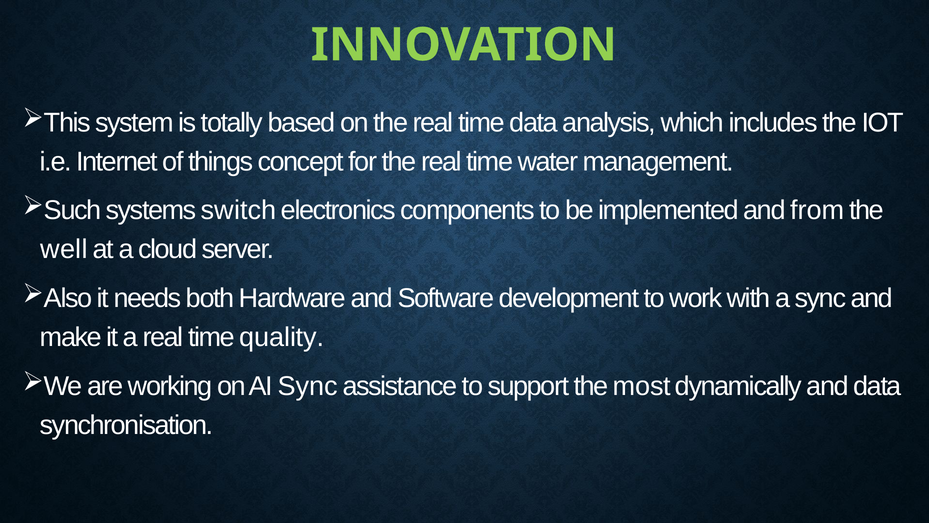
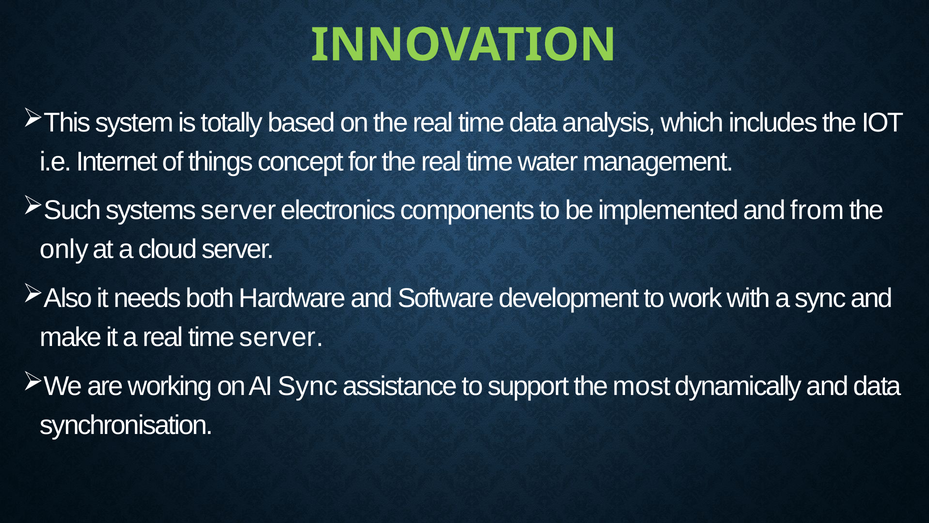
systems switch: switch -> server (239, 210)
well: well -> only (64, 249)
time quality: quality -> server (282, 337)
